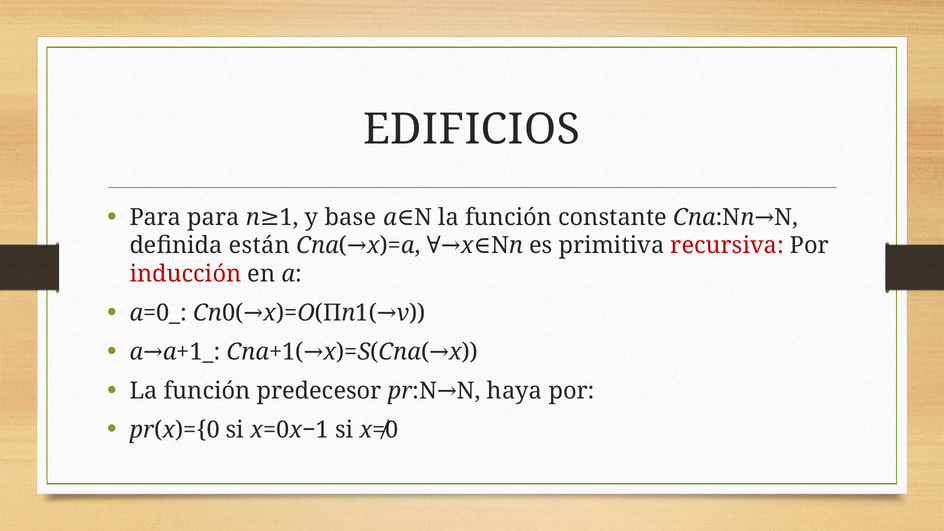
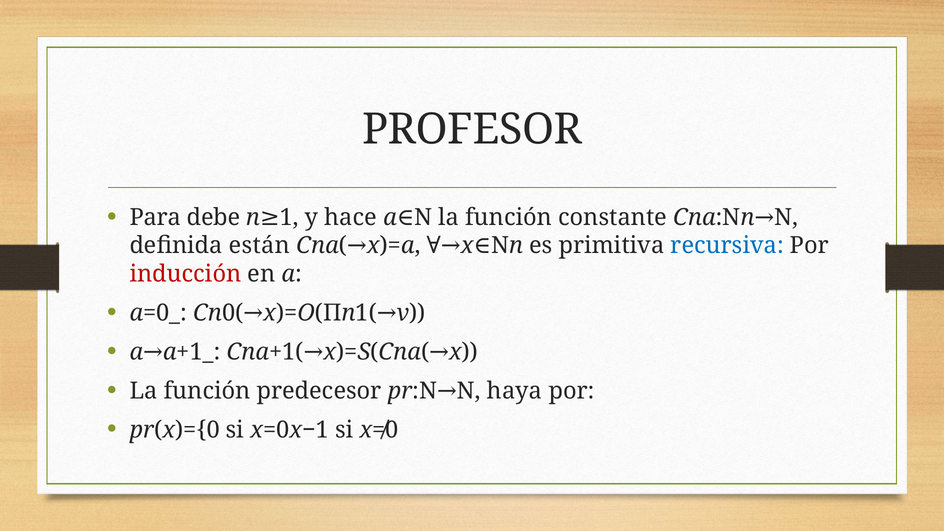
EDIFICIOS: EDIFICIOS -> PROFESOR (472, 130)
Para para: para -> debe (214, 217)
base: base -> hace (351, 217)
recursiva colour: red -> blue (727, 246)
